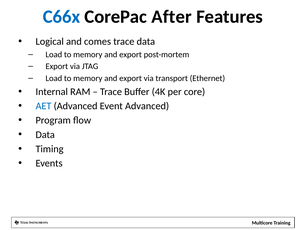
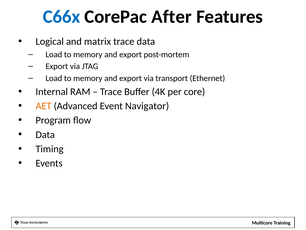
comes: comes -> matrix (98, 42)
AET colour: blue -> orange (43, 106)
Event Advanced: Advanced -> Navigator (147, 106)
